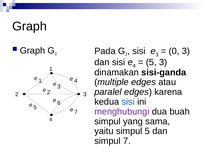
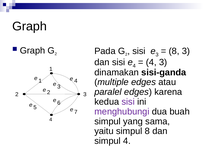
0: 0 -> 8 (174, 51)
5: 5 -> 4 (151, 62)
sisi colour: blue -> purple (128, 102)
simpul 5: 5 -> 8 (147, 131)
simpul 7: 7 -> 4 (127, 141)
